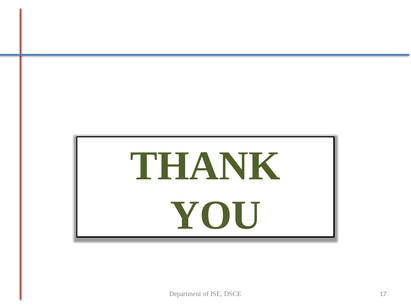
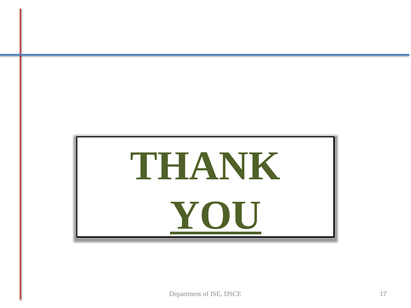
YOU underline: none -> present (216, 215)
